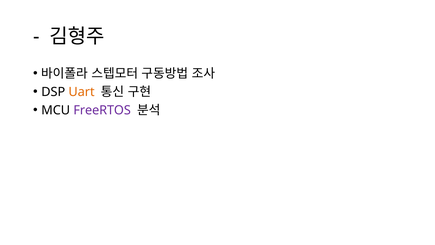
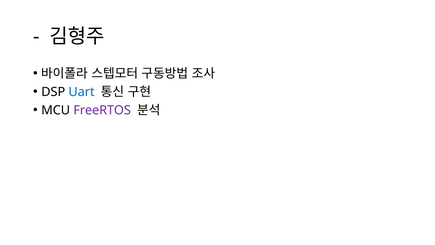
Uart colour: orange -> blue (82, 92)
